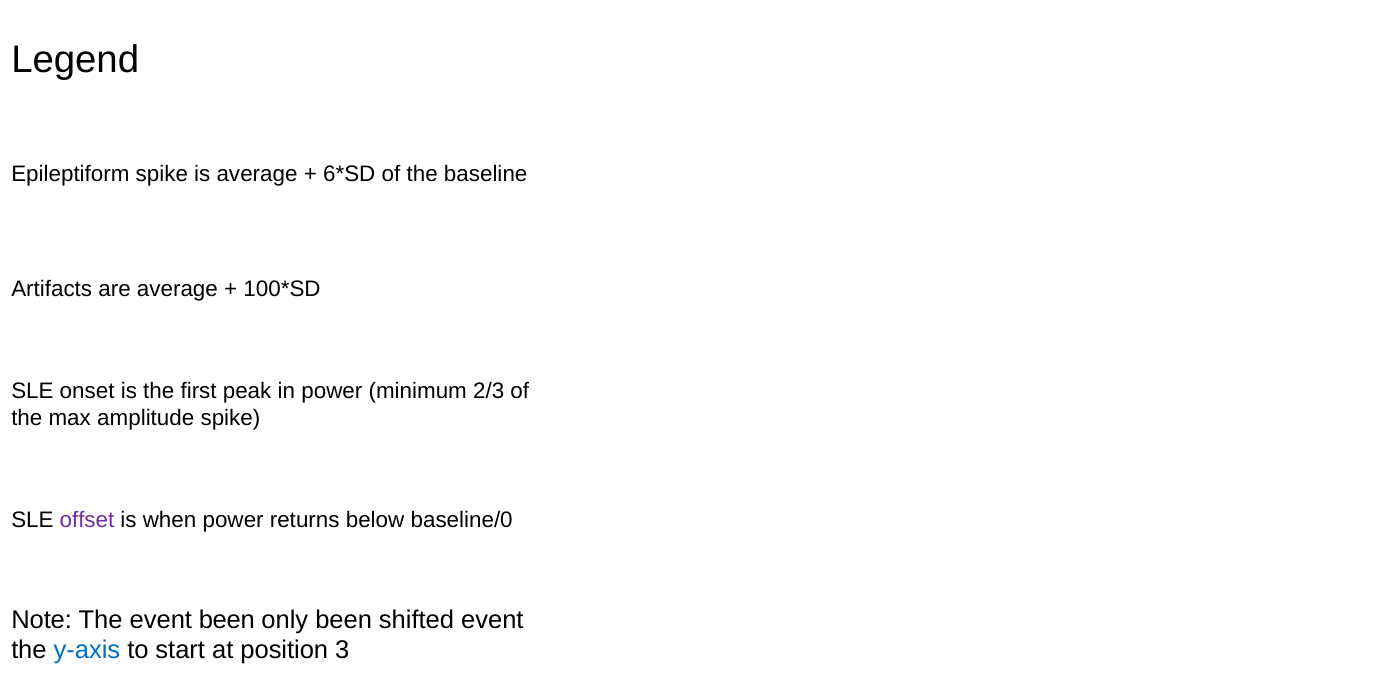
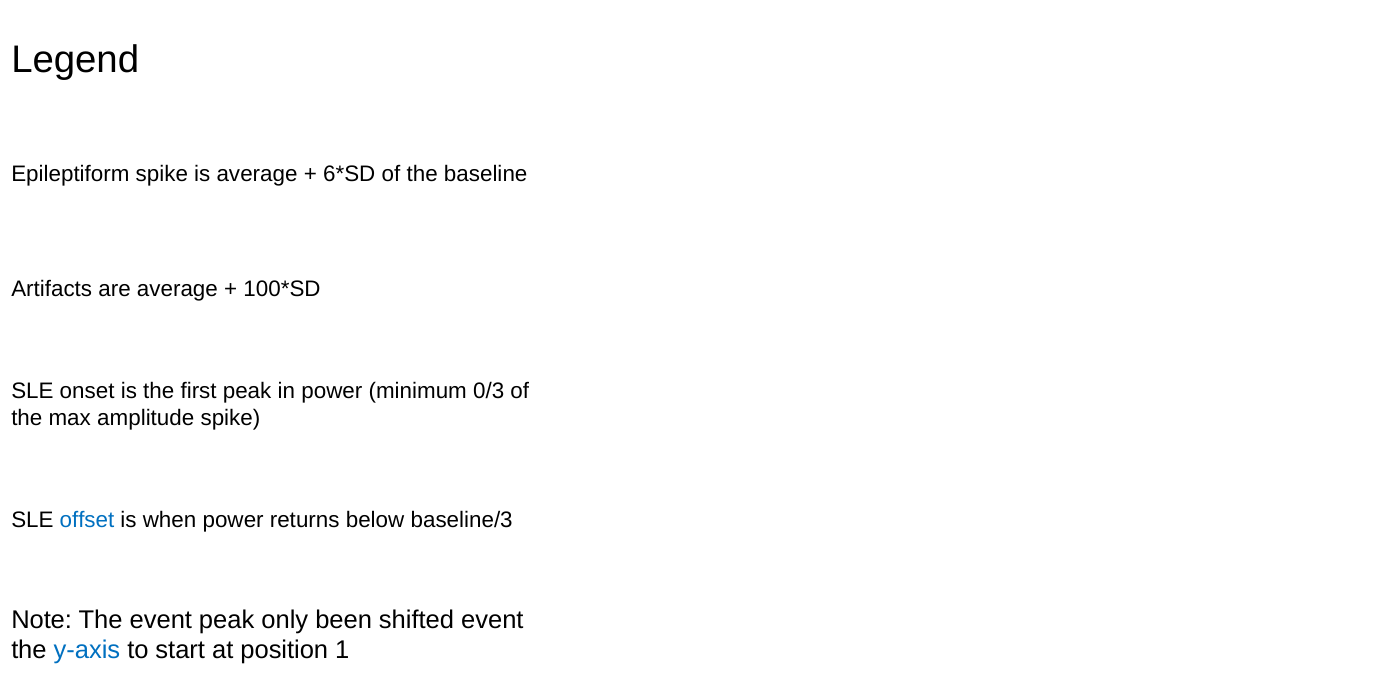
2/3: 2/3 -> 0/3 (489, 391)
offset colour: purple -> blue (87, 519)
baseline/0: baseline/0 -> baseline/3 (462, 519)
event been: been -> peak (227, 619)
3: 3 -> 1 (342, 650)
